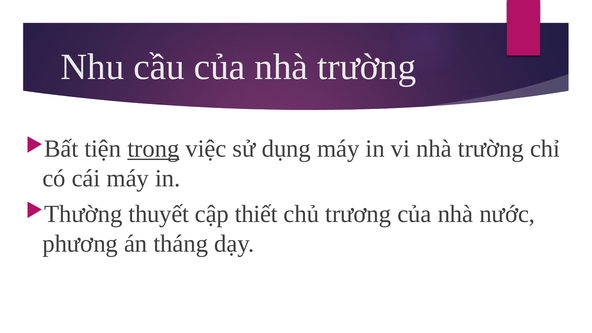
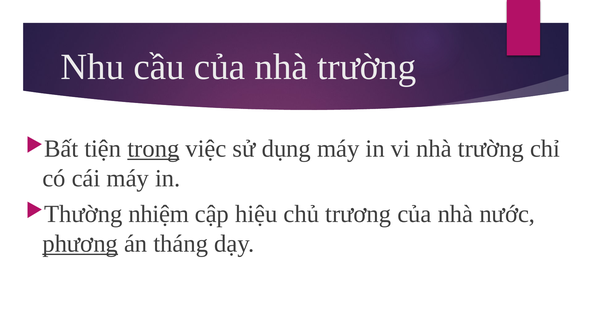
thuyết: thuyết -> nhiệm (159, 214)
thiết: thiết -> hiệu (256, 214)
phương underline: none -> present (80, 244)
